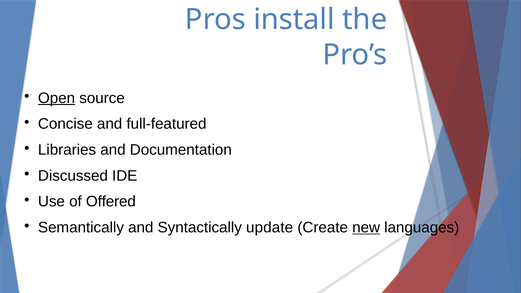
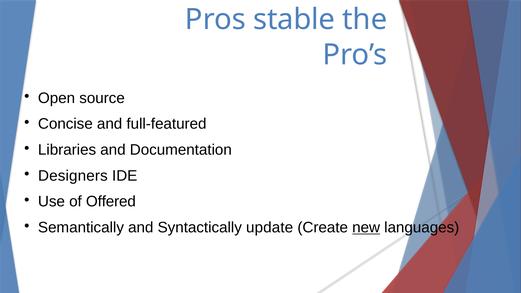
install: install -> stable (294, 20)
Open underline: present -> none (57, 98)
Discussed: Discussed -> Designers (73, 176)
